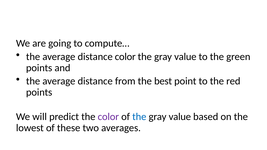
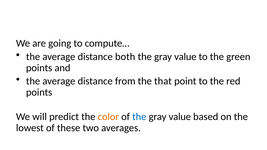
distance color: color -> both (125, 57)
best: best -> that (163, 81)
color colour: purple -> orange (108, 117)
